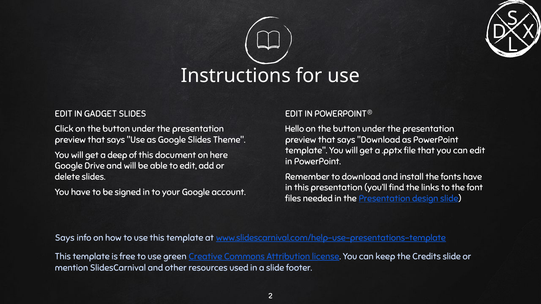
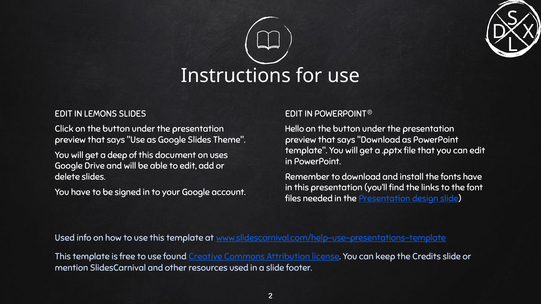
GADGET: GADGET -> LEMONS (101, 114)
here: here -> uses (219, 155)
Says: Says -> Used (65, 238)
green: green -> found (175, 257)
